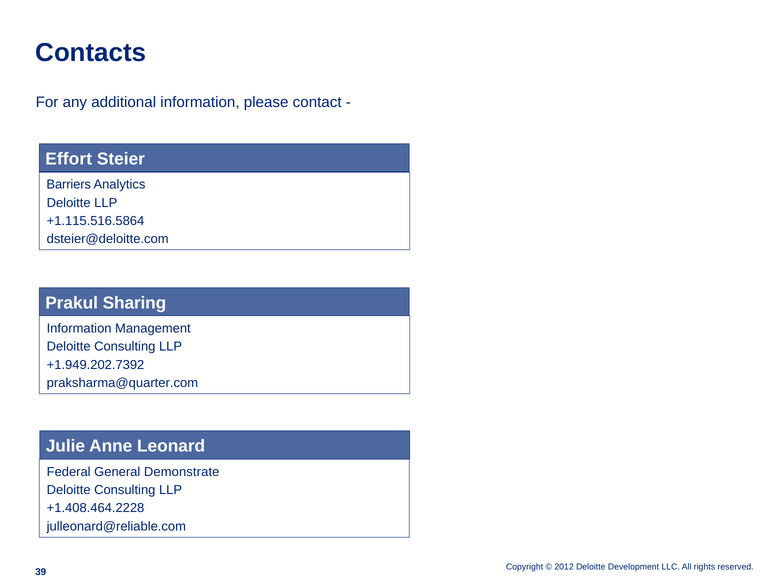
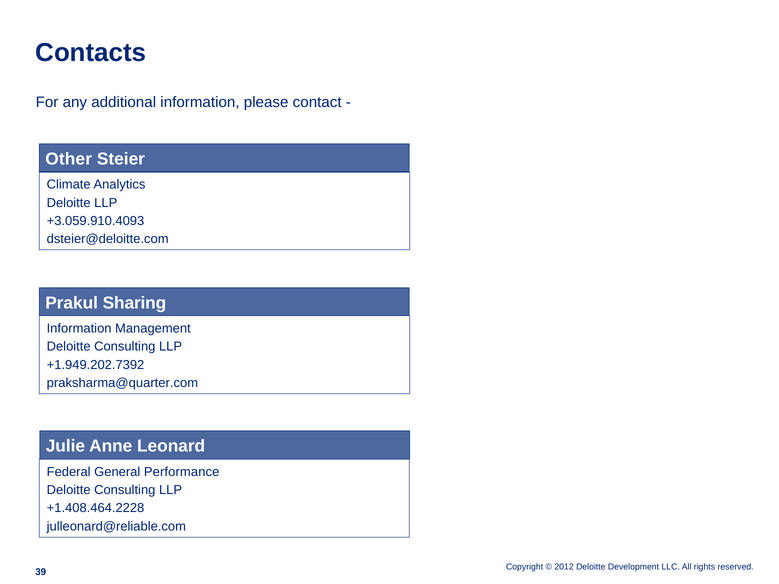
Effort: Effort -> Other (69, 159)
Barriers: Barriers -> Climate (69, 185)
+1.115.516.5864: +1.115.516.5864 -> +3.059.910.4093 (96, 221)
Demonstrate: Demonstrate -> Performance (182, 472)
